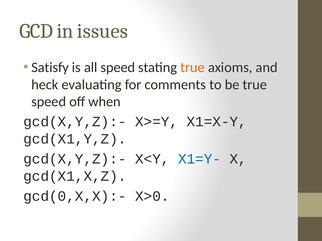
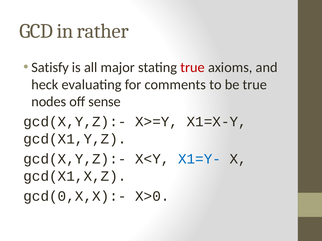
issues: issues -> rather (103, 31)
all speed: speed -> major (118, 68)
true colour: orange -> red (193, 68)
speed: speed -> nodes (49, 102)
when: when -> sense (105, 102)
